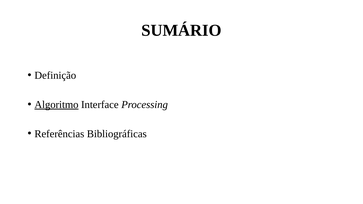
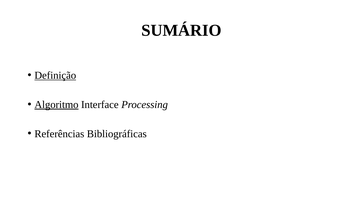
Definição underline: none -> present (55, 76)
